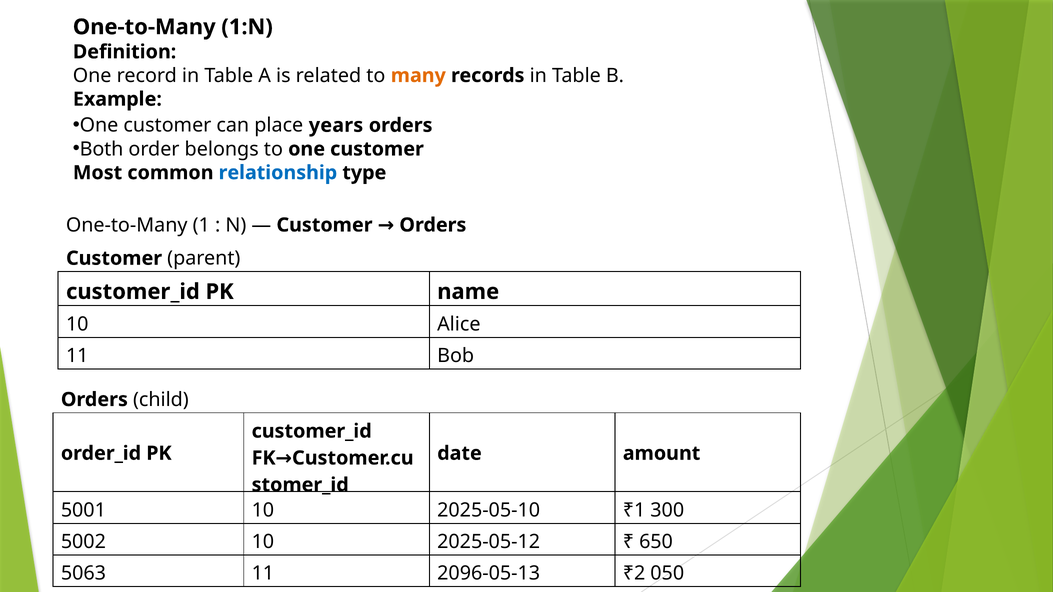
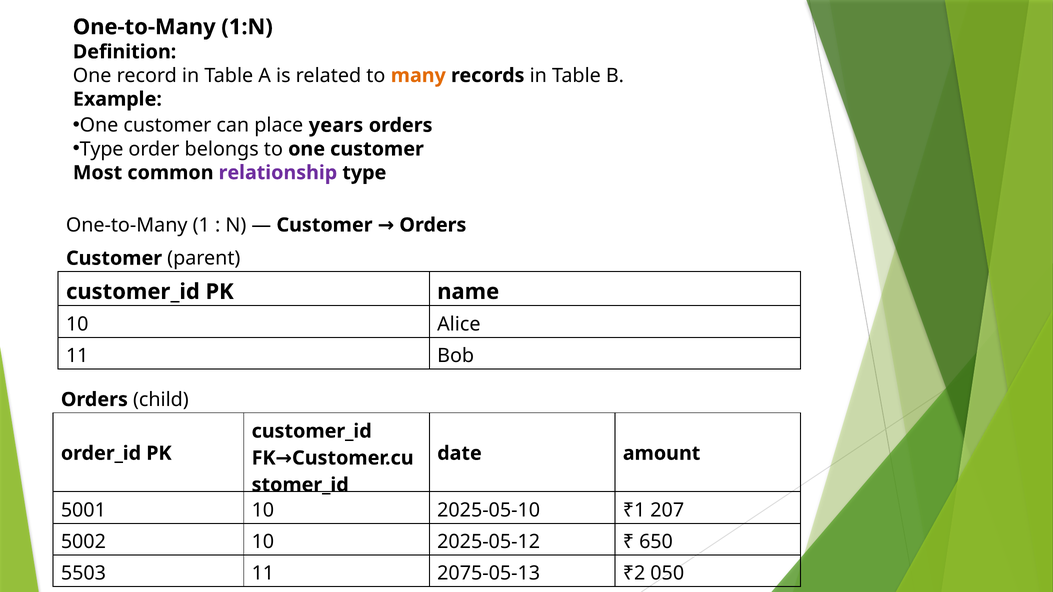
Both: Both -> Type (102, 149)
relationship colour: blue -> purple (278, 173)
300: 300 -> 207 (667, 510)
5063: 5063 -> 5503 (83, 574)
2096-05-13: 2096-05-13 -> 2075-05-13 (489, 574)
